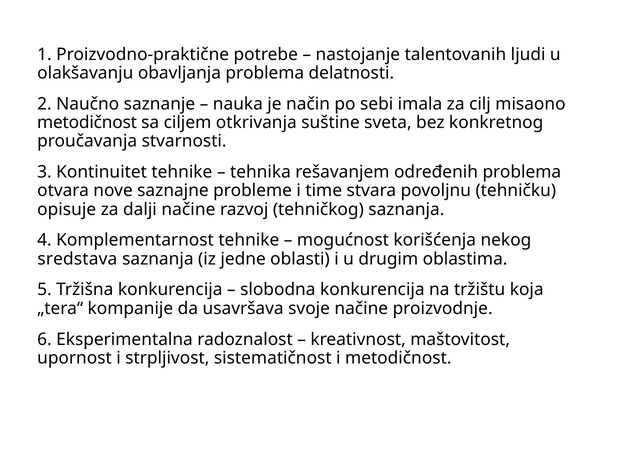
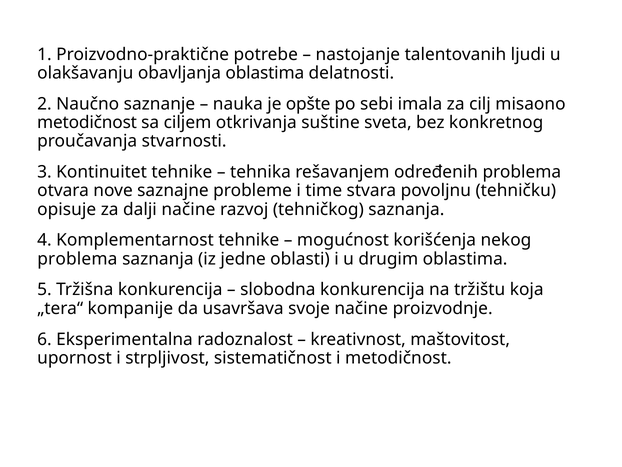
obavljanja problema: problema -> oblastima (265, 73)
način: način -> opšte (308, 104)
sredstava: sredstava -> problema (77, 259)
